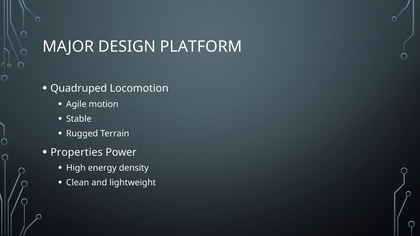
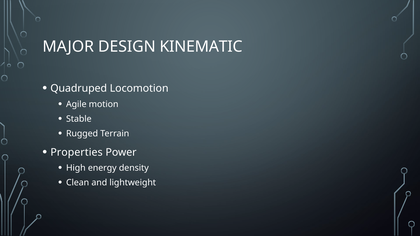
PLATFORM: PLATFORM -> KINEMATIC (201, 47)
